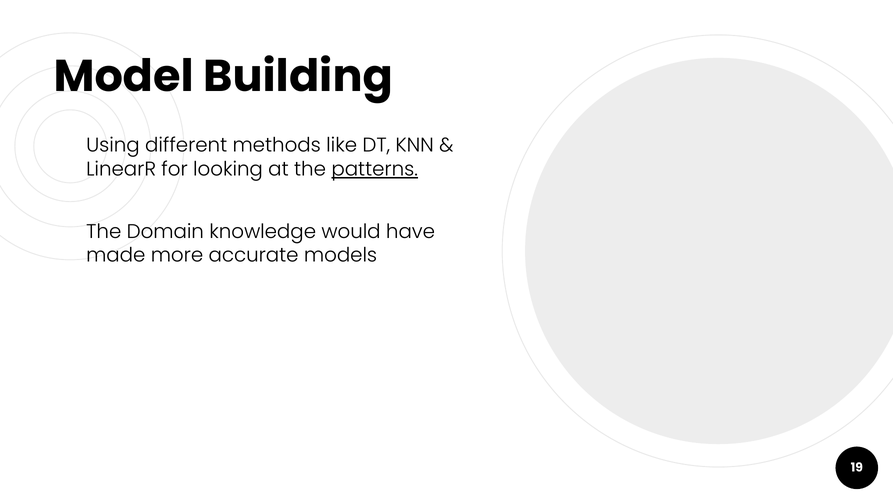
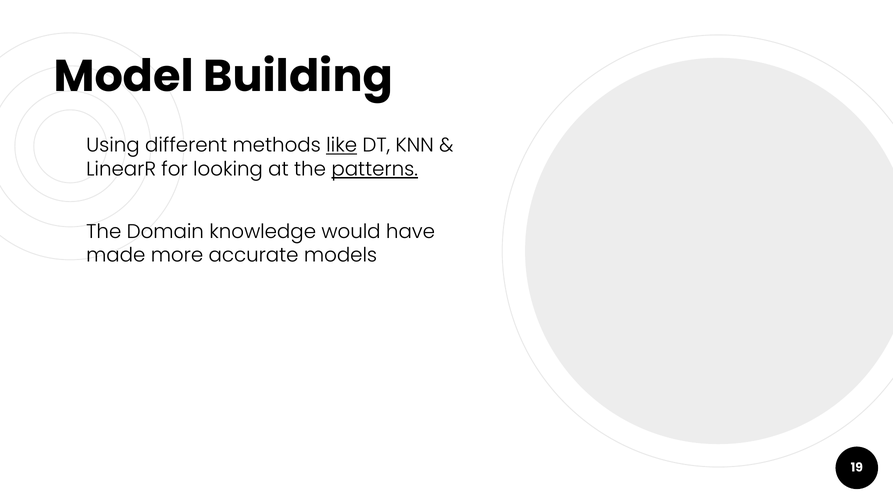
like underline: none -> present (342, 146)
